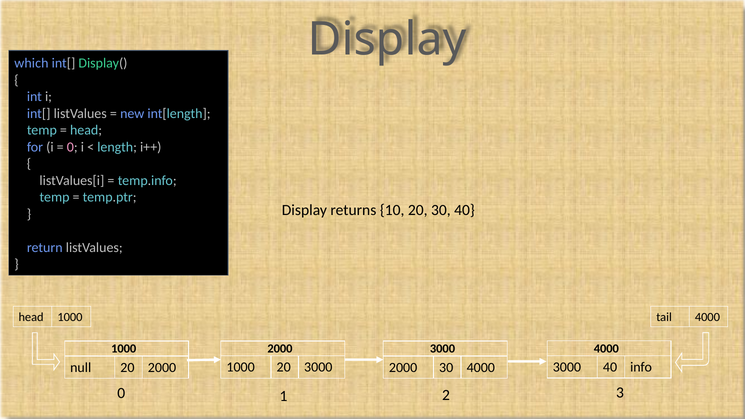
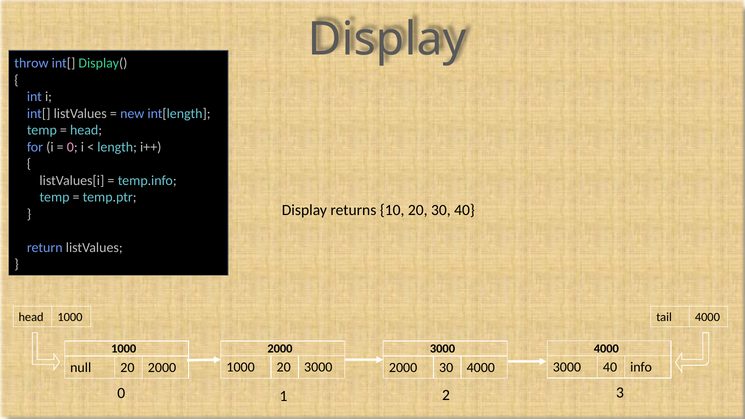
which: which -> throw (31, 63)
